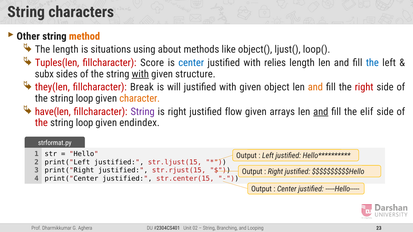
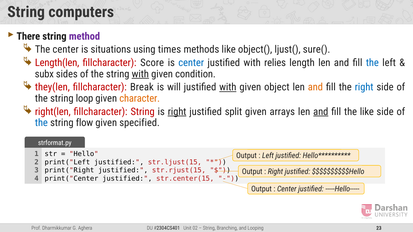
characters: characters -> computers (81, 12)
Other: Other -> There (28, 36)
method colour: orange -> purple (84, 36)
The length: length -> center (66, 50)
about: about -> times (169, 50)
loop(: loop( -> sure( (317, 50)
Tuples(len: Tuples(len -> Length(len (57, 63)
structure: structure -> condition (195, 74)
with underline: none -> present (228, 87)
right colour: red -> blue (364, 87)
have(len: have(len -> right(len (53, 112)
String colour: purple -> red (143, 112)
right underline: none -> present (177, 112)
flow: flow -> split (233, 112)
the elif: elif -> like (367, 112)
the colour: red -> blue (41, 123)
loop: loop -> flow (85, 123)
endindex: endindex -> specified (140, 123)
